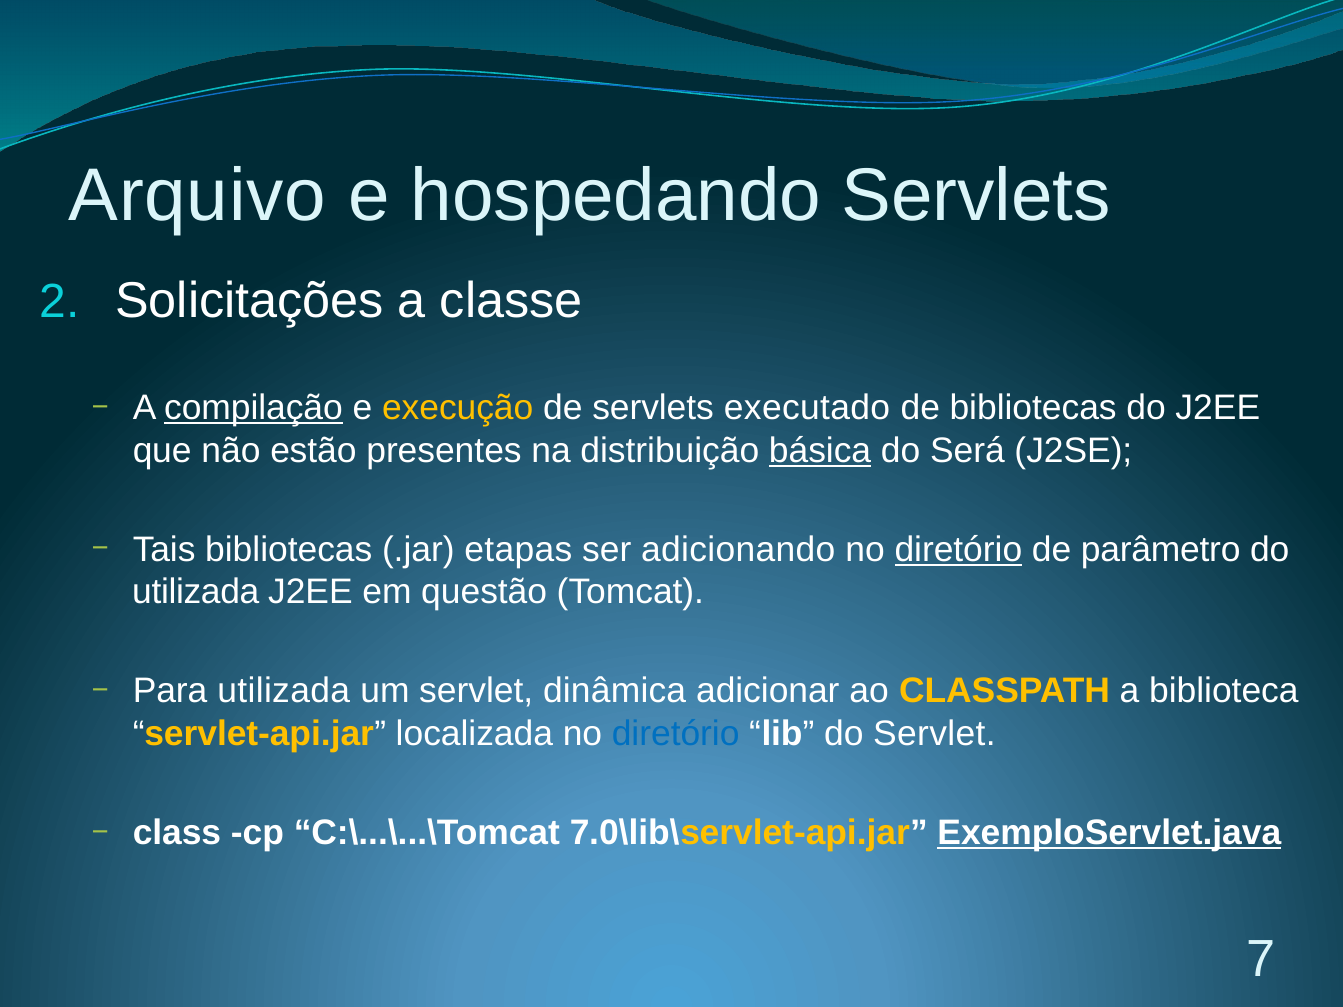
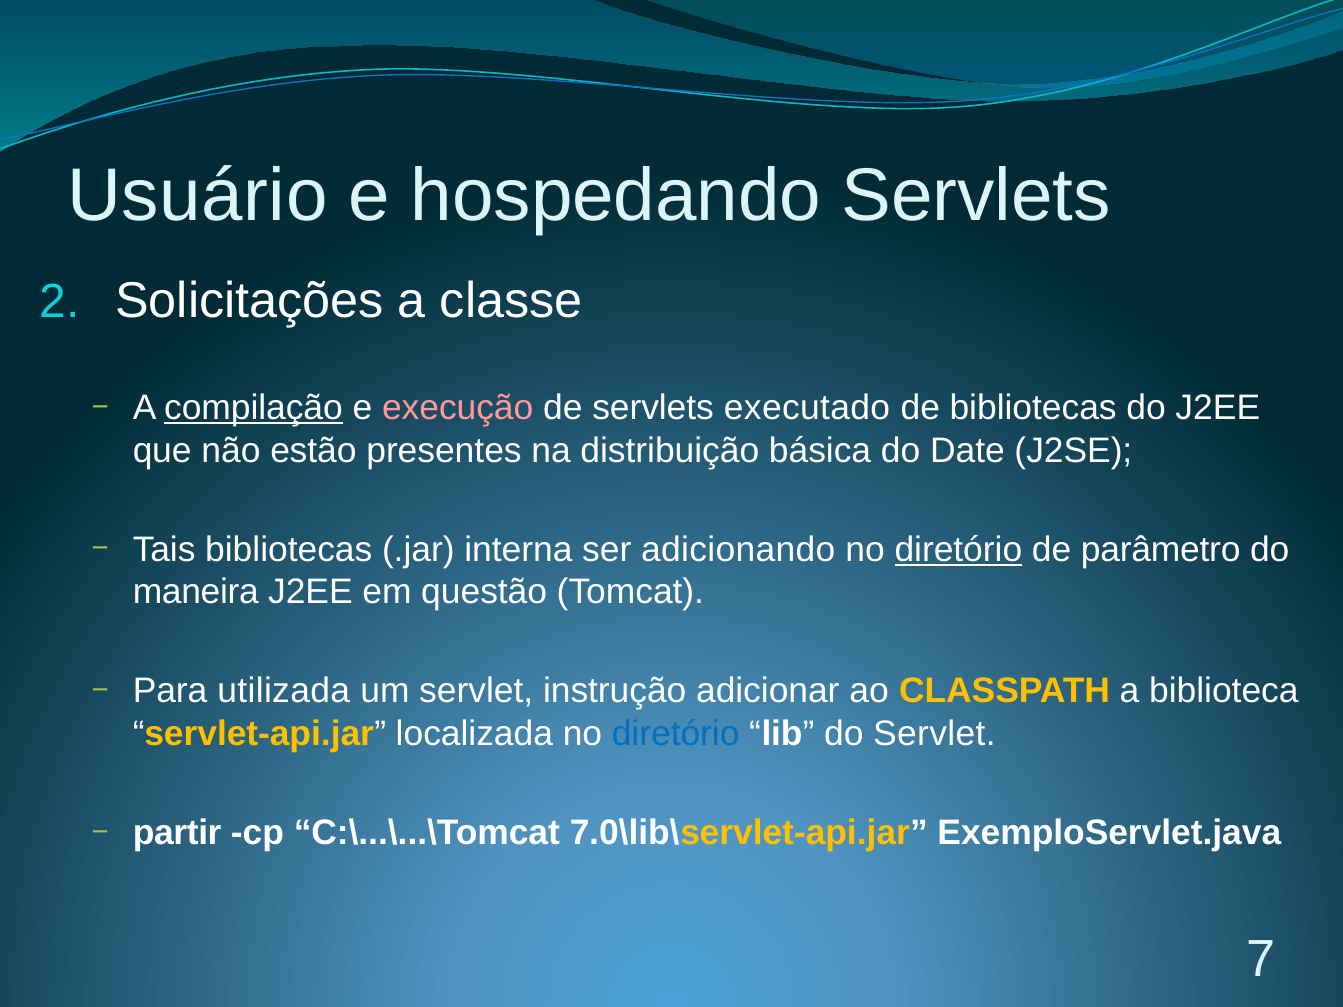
Arquivo: Arquivo -> Usuário (197, 196)
execução colour: yellow -> pink (458, 408)
básica underline: present -> none (820, 451)
Será: Será -> Date (967, 451)
etapas: etapas -> interna (518, 550)
utilizada: utilizada -> maneira (196, 592)
dinâmica: dinâmica -> instrução (615, 691)
class: class -> partir (177, 833)
ExemploServlet.java underline: present -> none (1109, 833)
